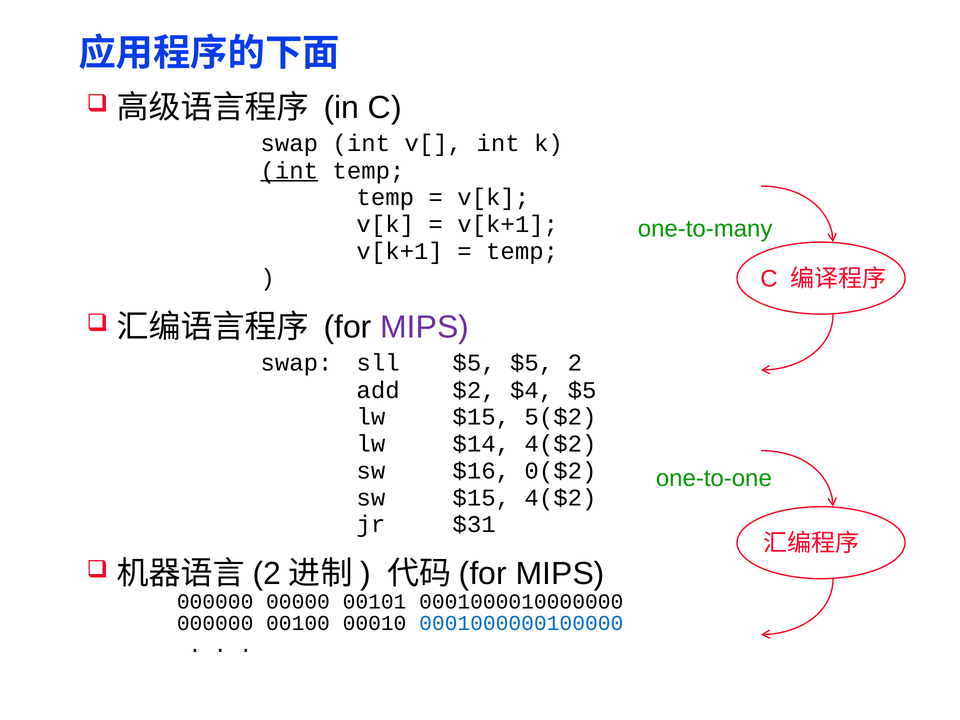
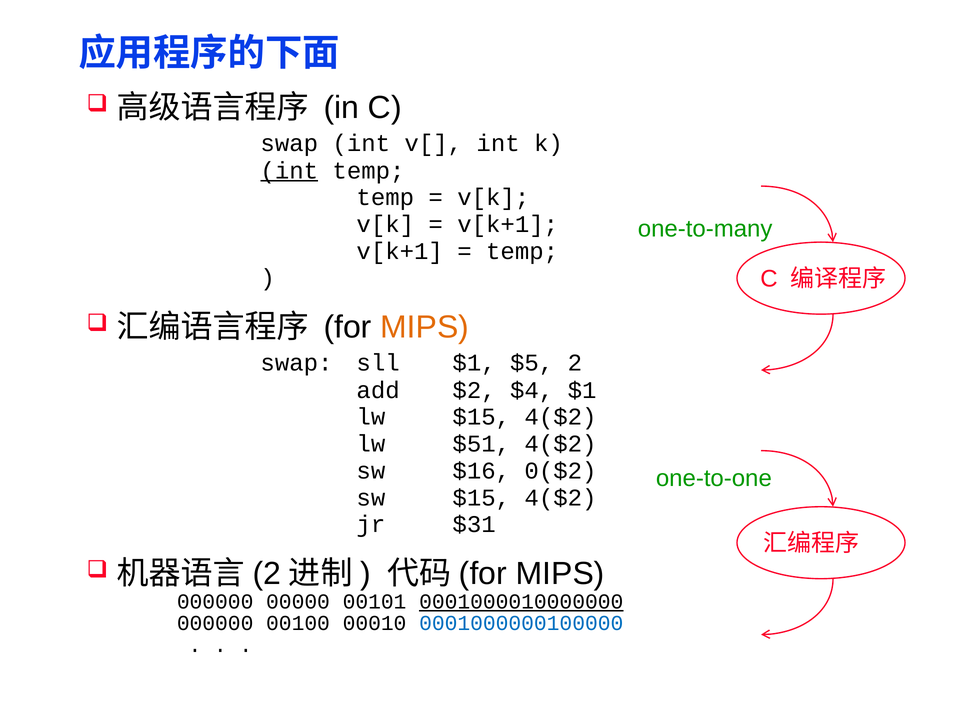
MIPS colour: purple -> orange (425, 327)
sll $5: $5 -> $1 (474, 363)
$4 $5: $5 -> $1 (582, 390)
lw $15 5($2: 5($2 -> 4($2 (560, 417)
$14: $14 -> $51 (481, 444)
0001000010000000 underline: none -> present (521, 602)
